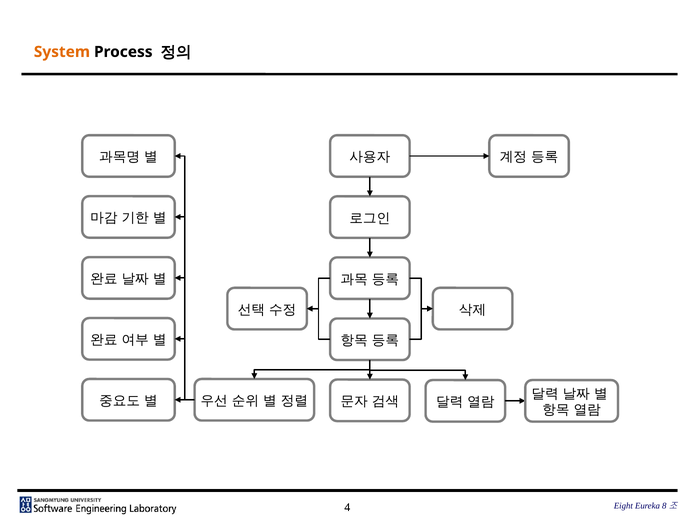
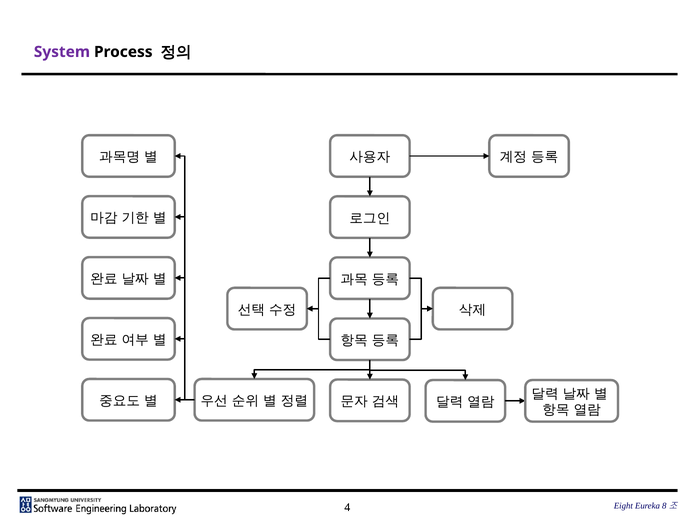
System colour: orange -> purple (62, 52)
